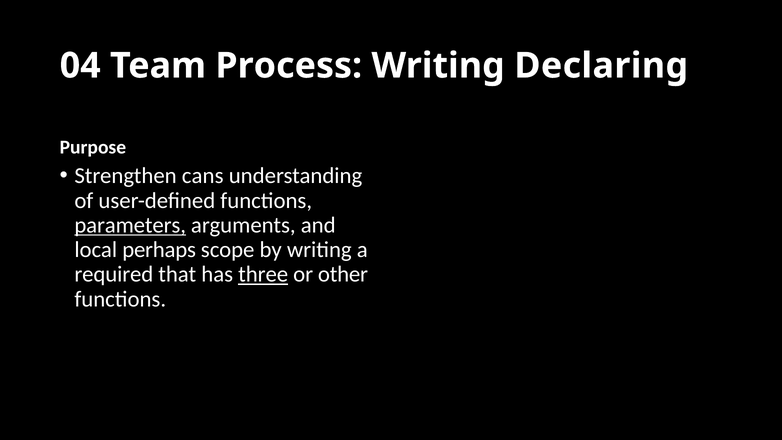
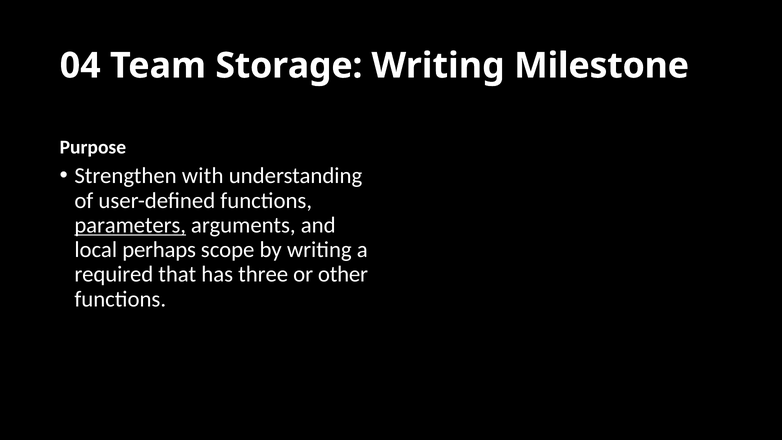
Process: Process -> Storage (289, 66)
Declaring: Declaring -> Milestone (602, 66)
cans: cans -> with (203, 176)
three underline: present -> none (263, 274)
